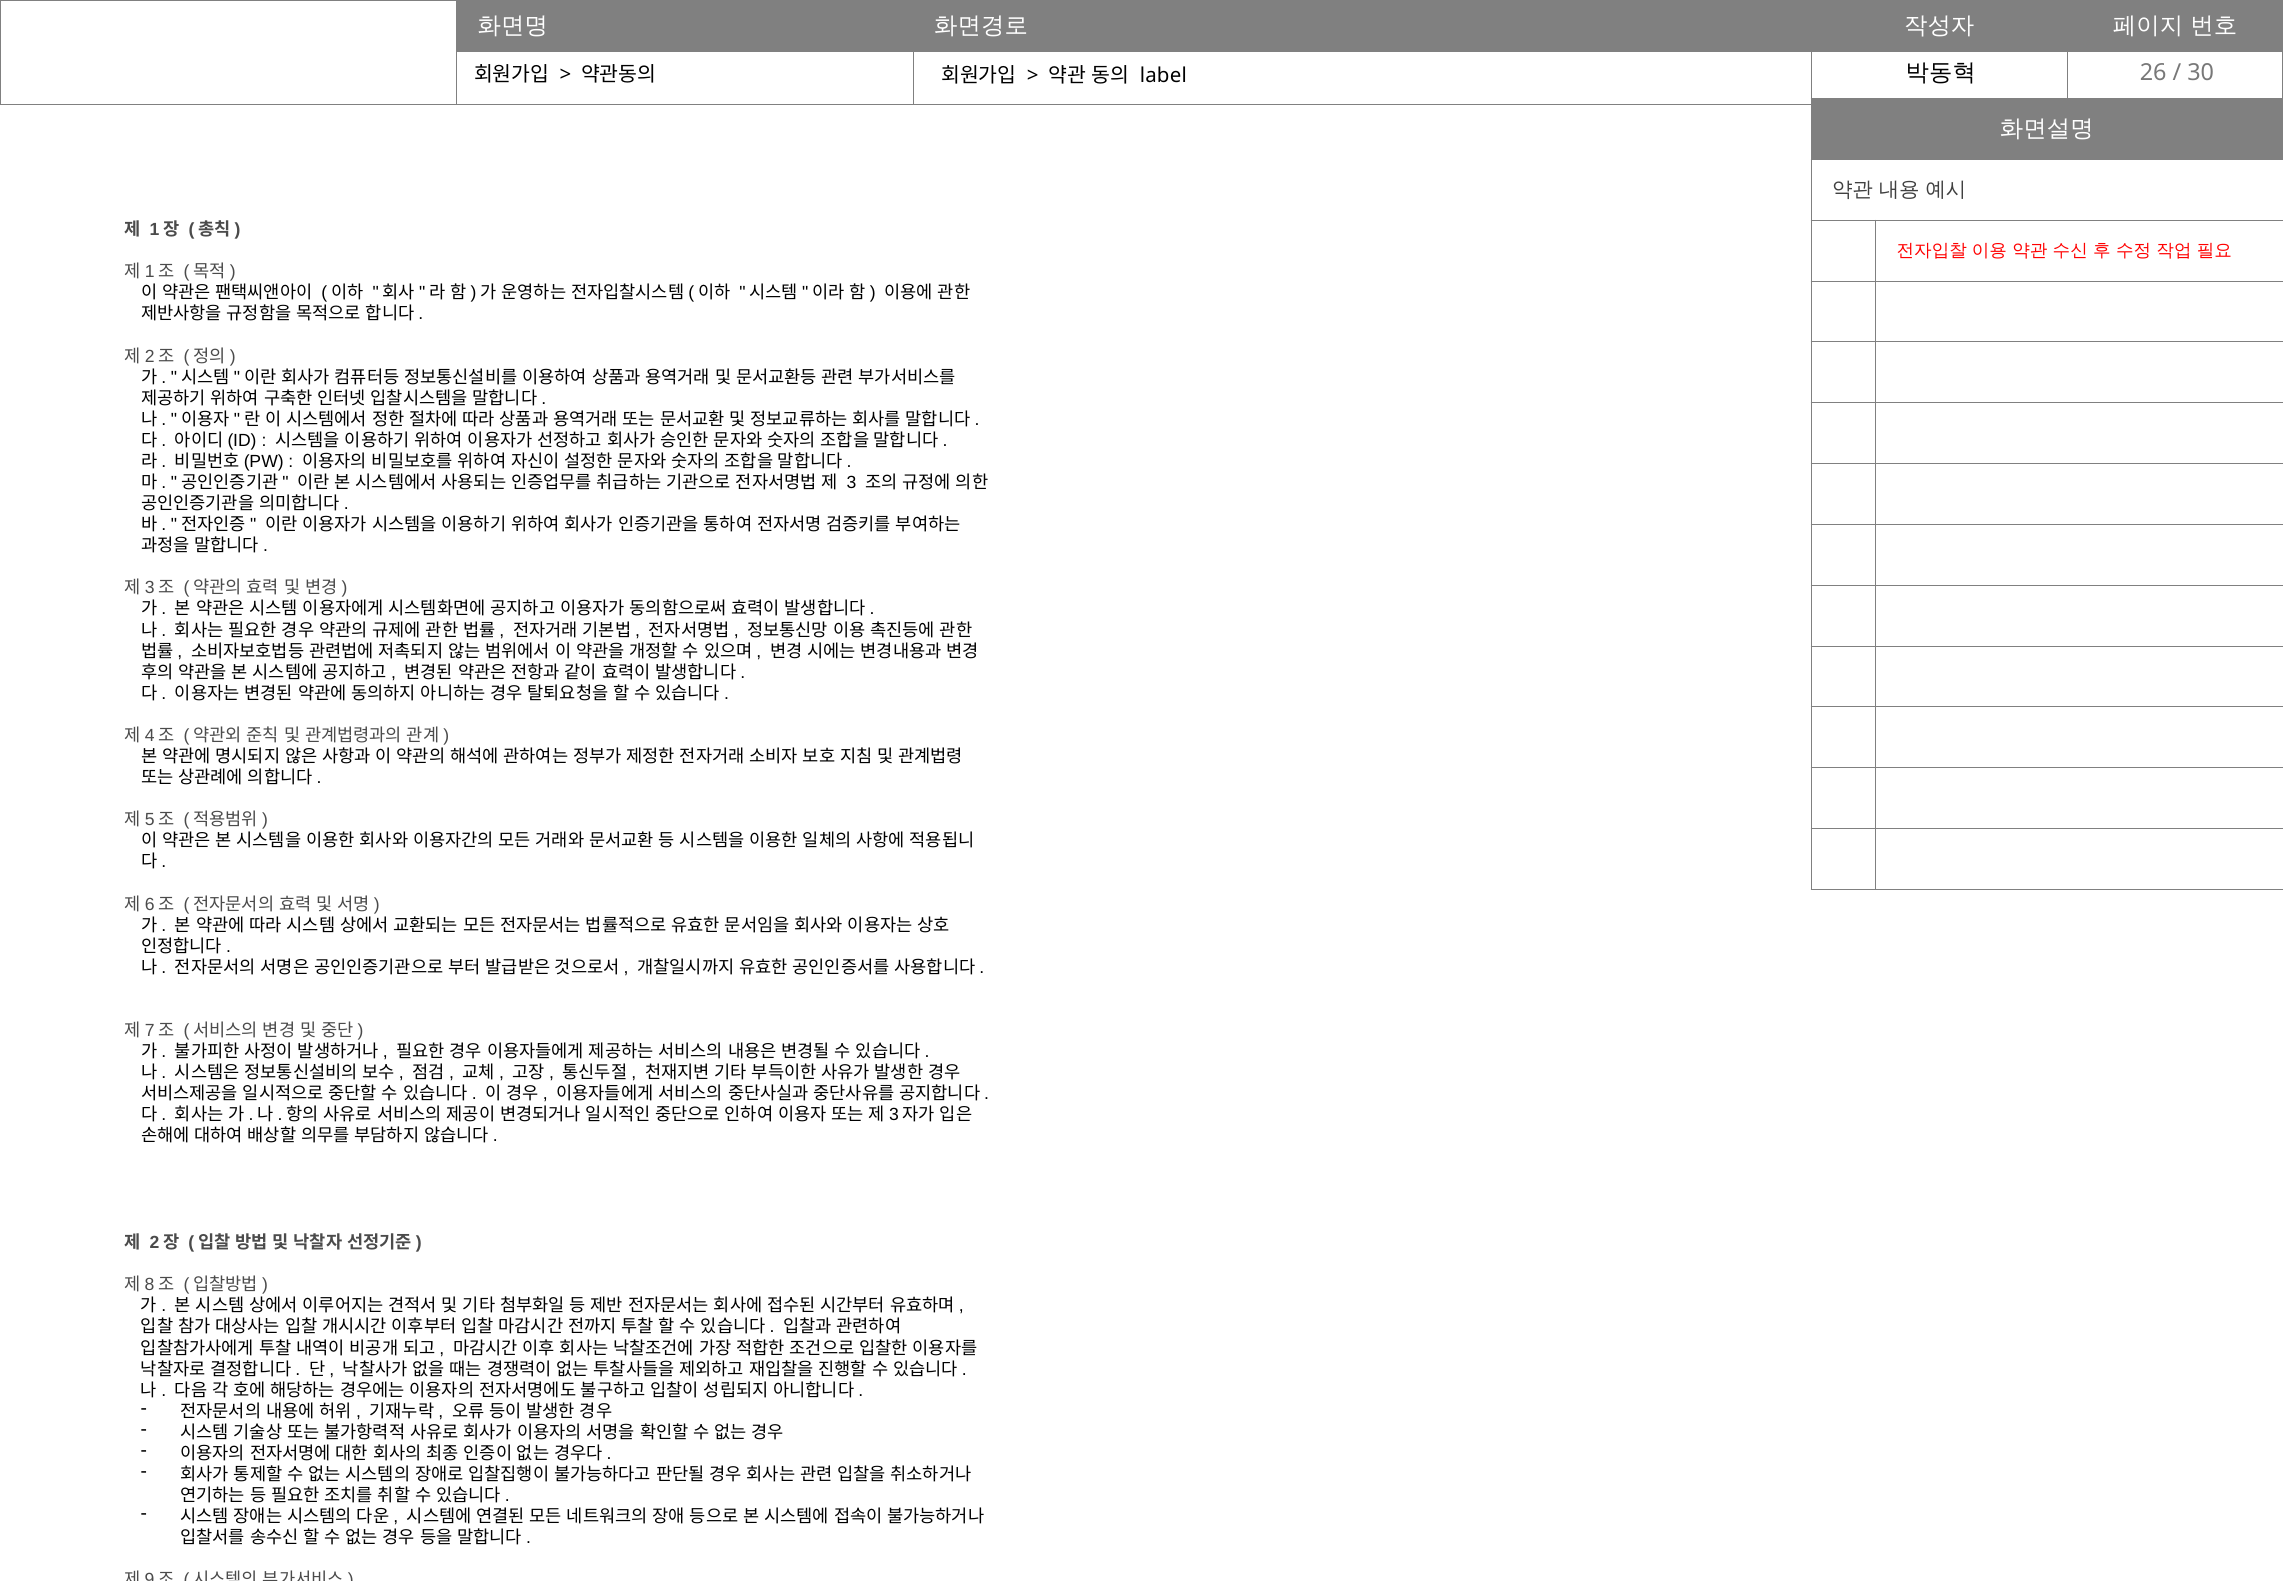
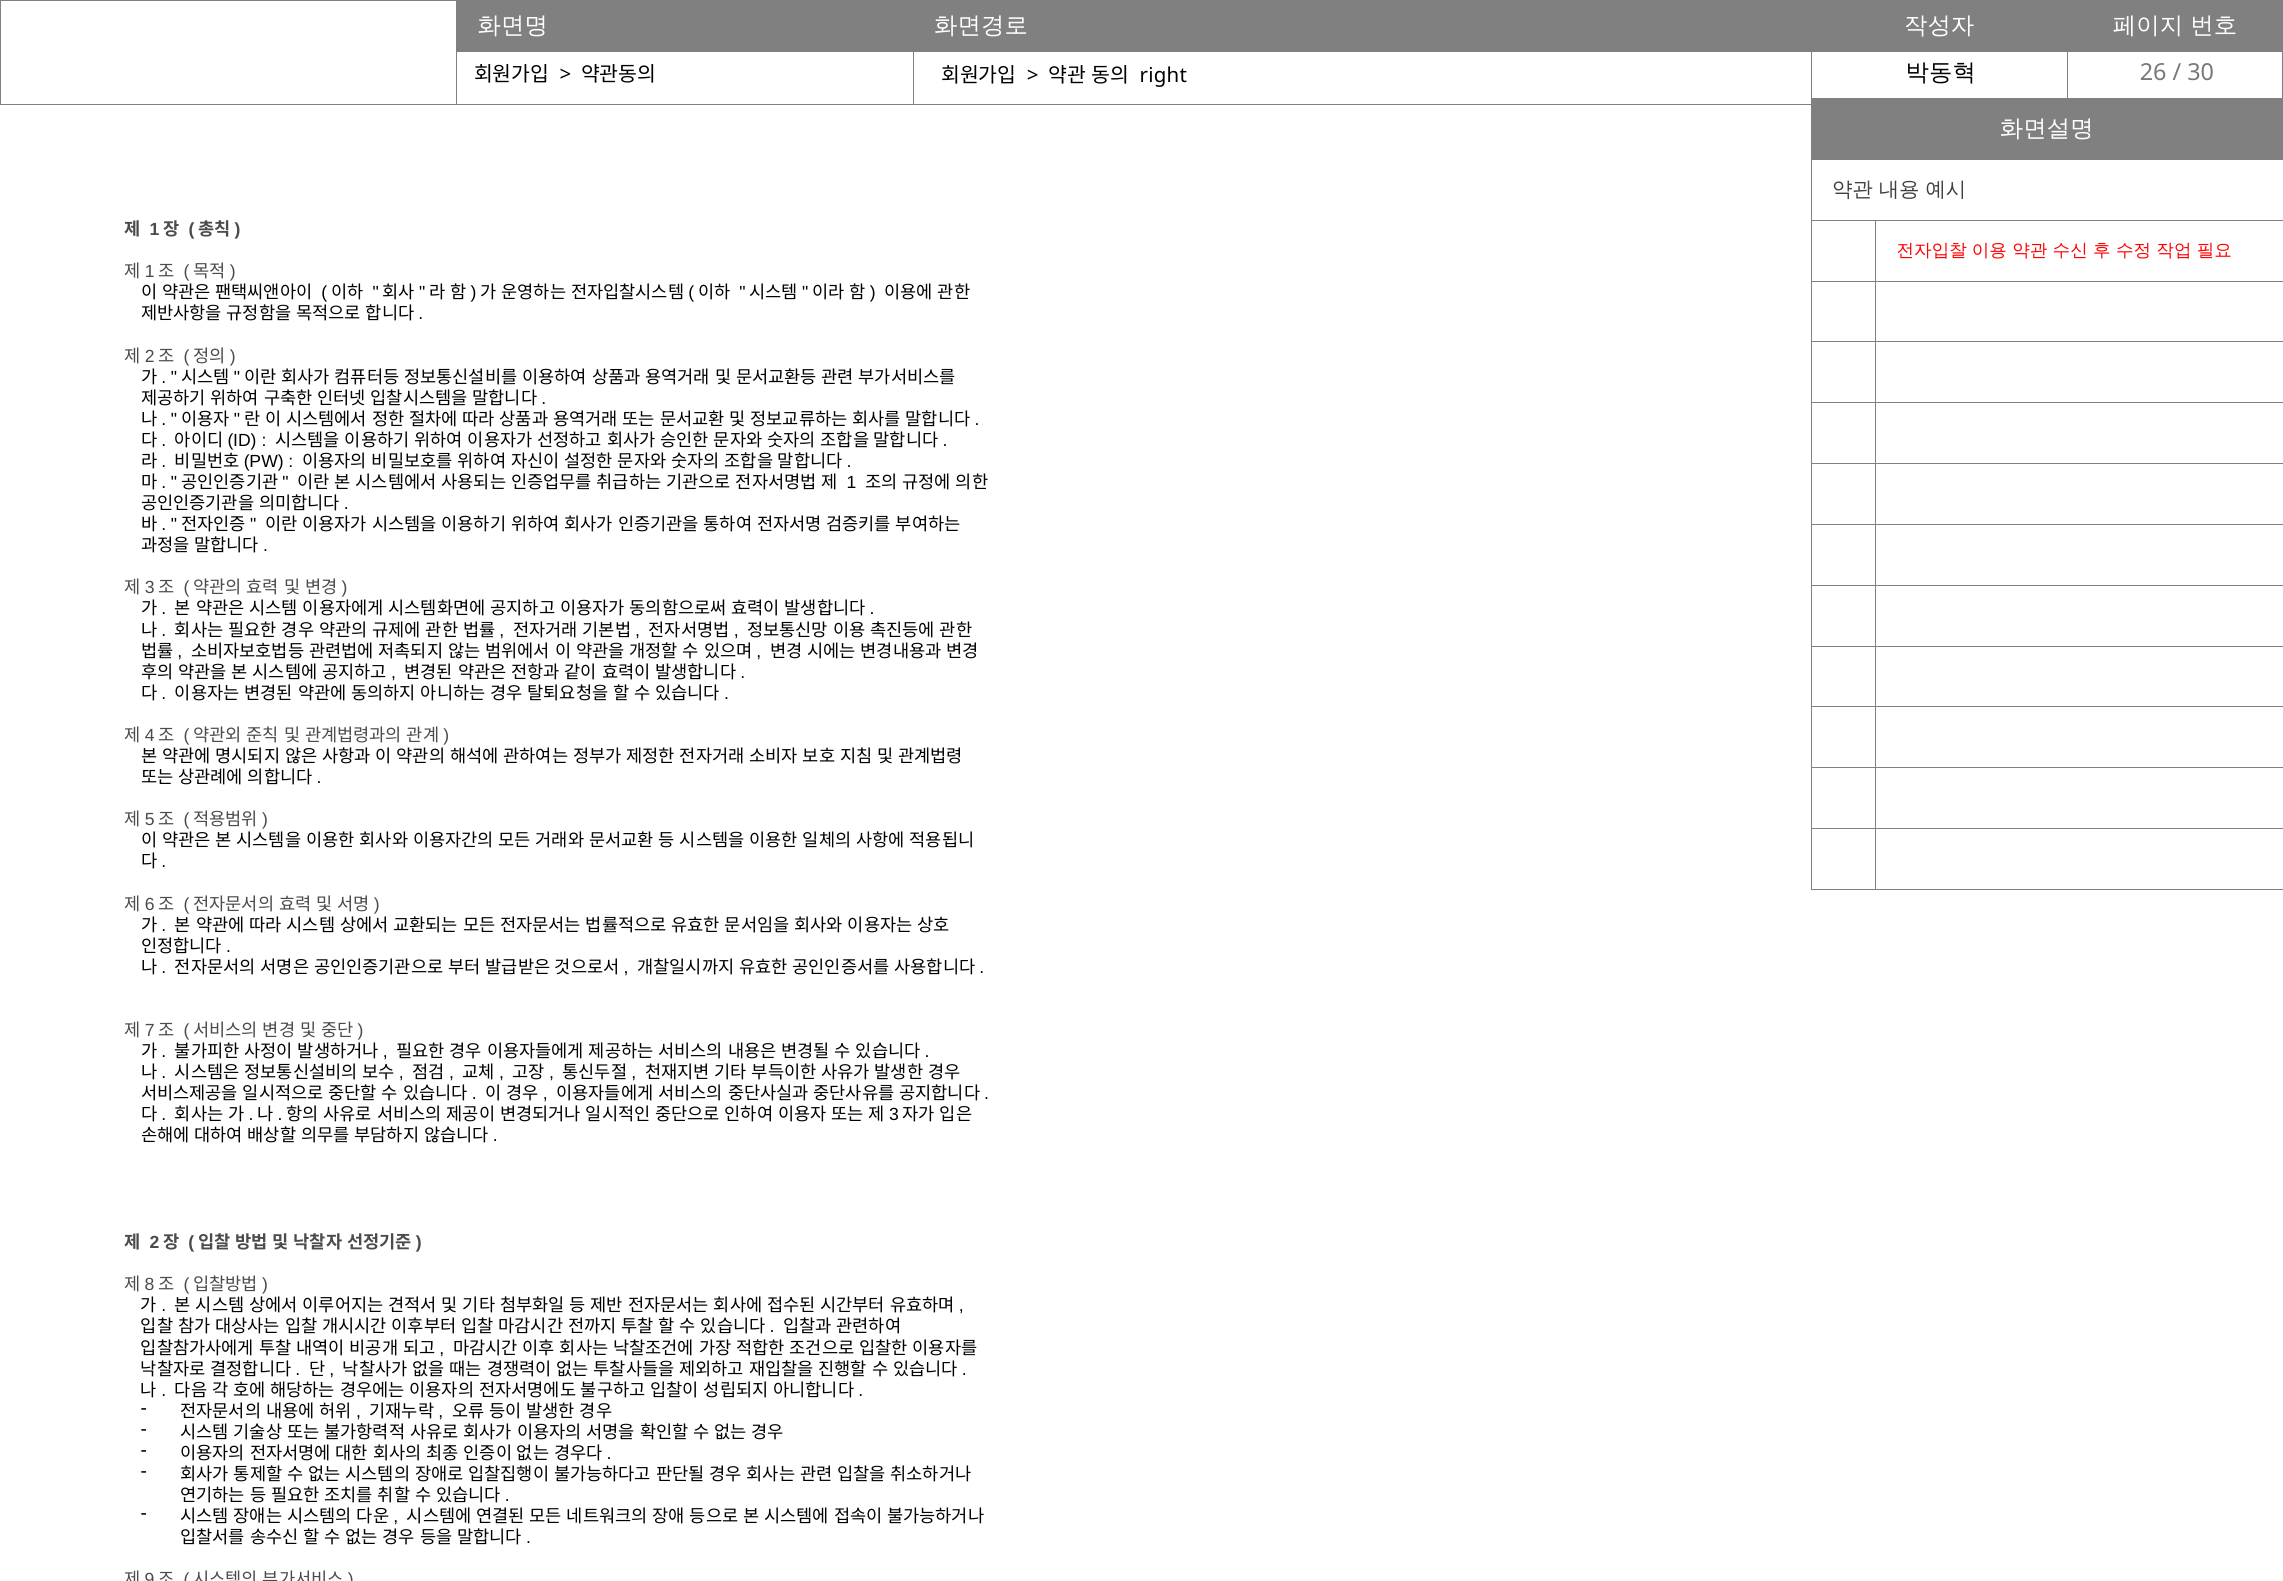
label: label -> right (1163, 75)
3: 3 -> 1 (852, 483)
